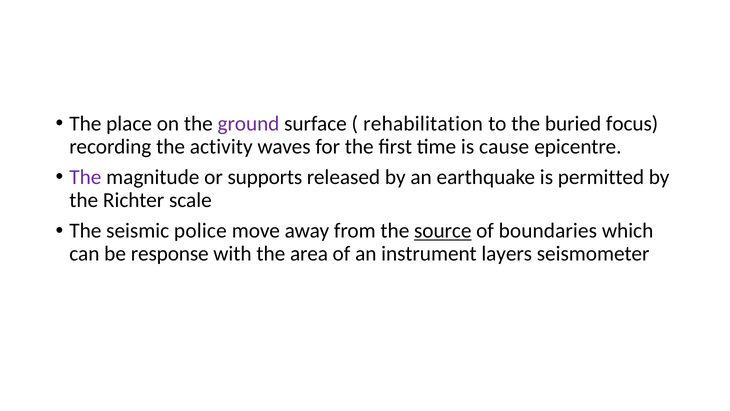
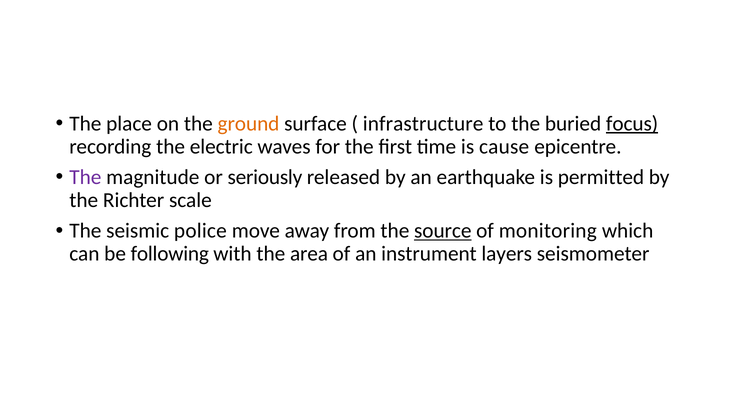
ground colour: purple -> orange (248, 123)
rehabilitation: rehabilitation -> infrastructure (423, 123)
focus underline: none -> present (632, 123)
activity: activity -> electric (221, 146)
supports: supports -> seriously (265, 177)
boundaries: boundaries -> monitoring (548, 231)
response: response -> following (170, 254)
